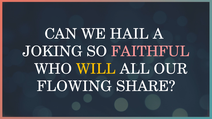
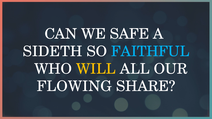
HAIL: HAIL -> SAFE (129, 34)
JOKING: JOKING -> SIDETH (52, 52)
FAITHFUL colour: pink -> light blue (150, 52)
